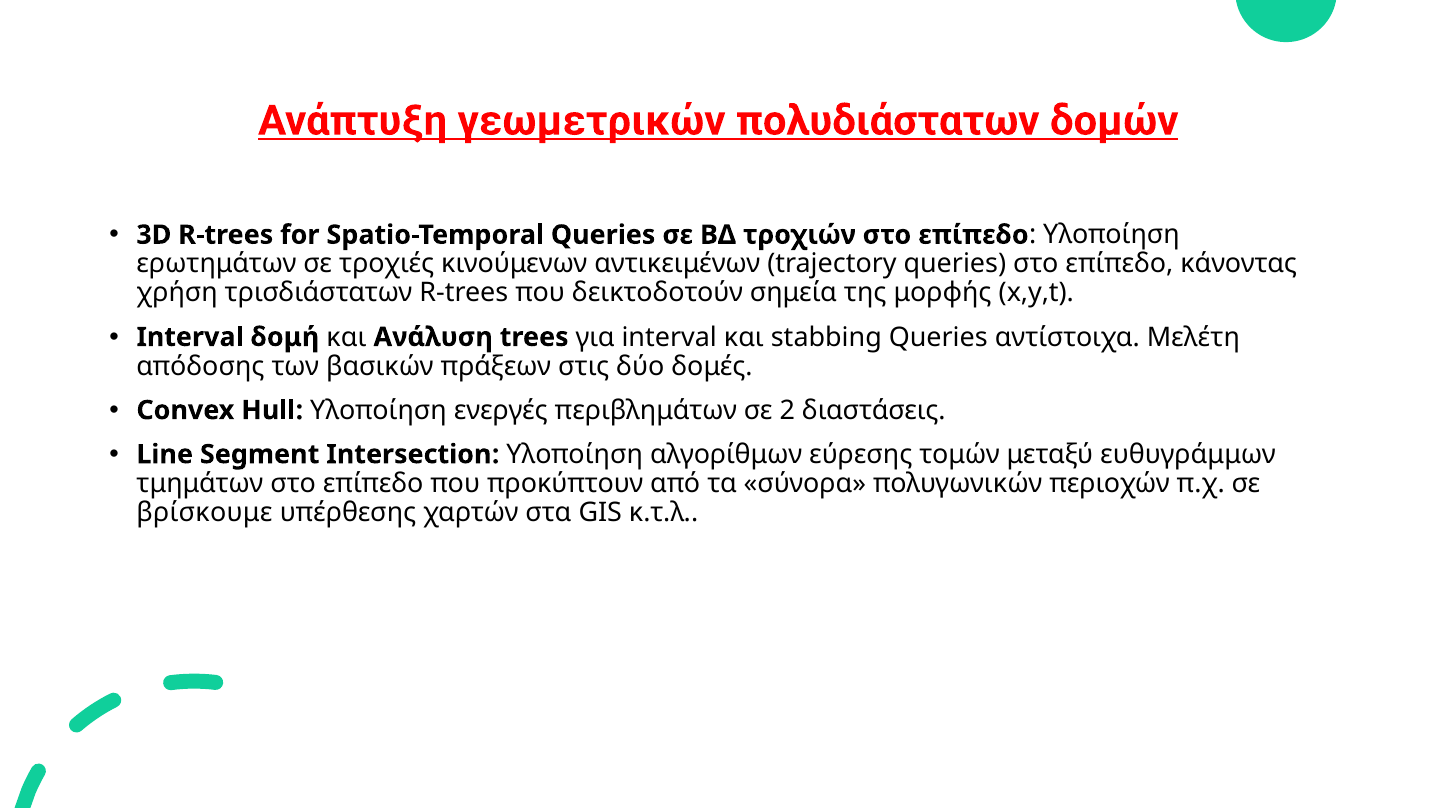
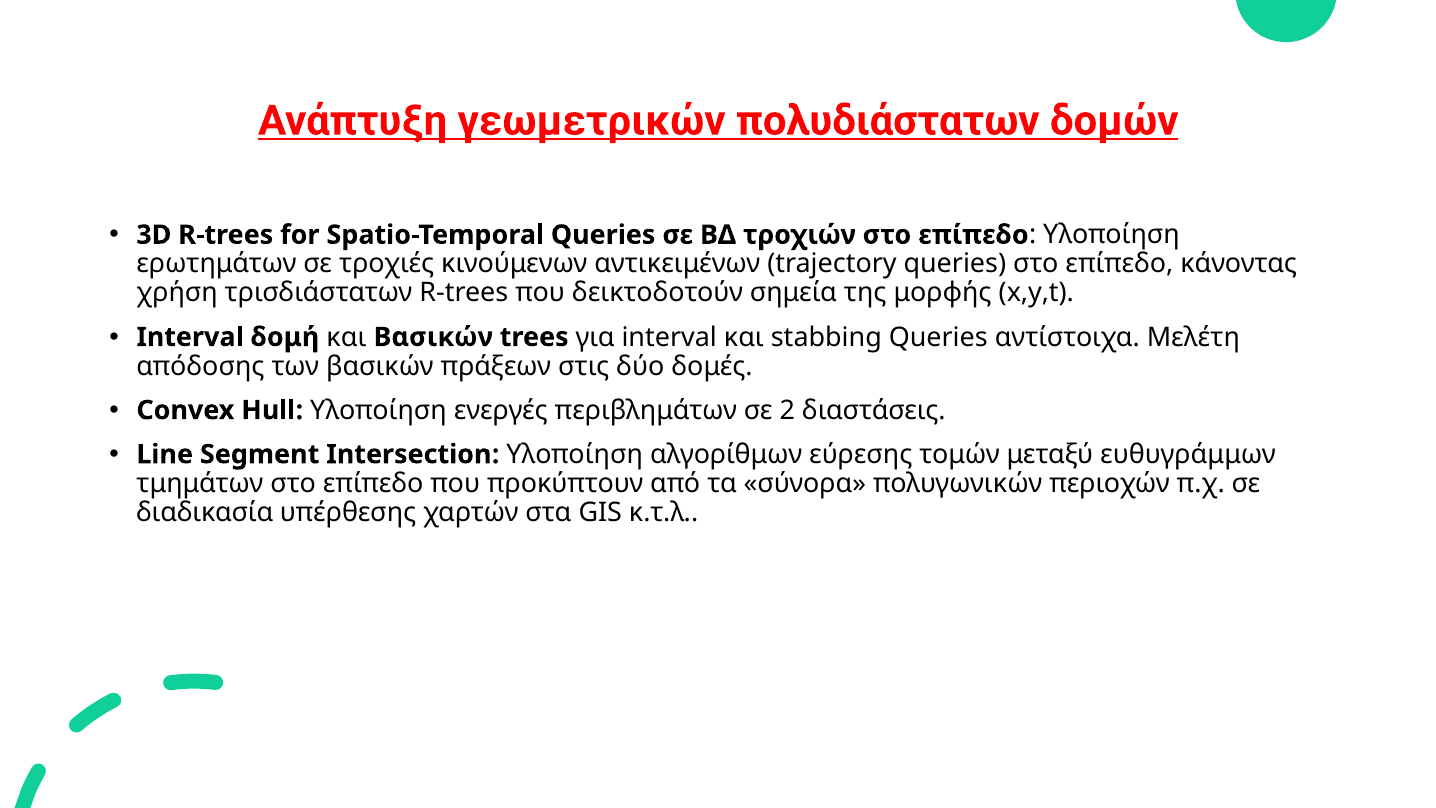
και Ανάλυση: Ανάλυση -> Βασικών (433, 337)
βρίσκουμε: βρίσκουμε -> διαδικασία (205, 512)
